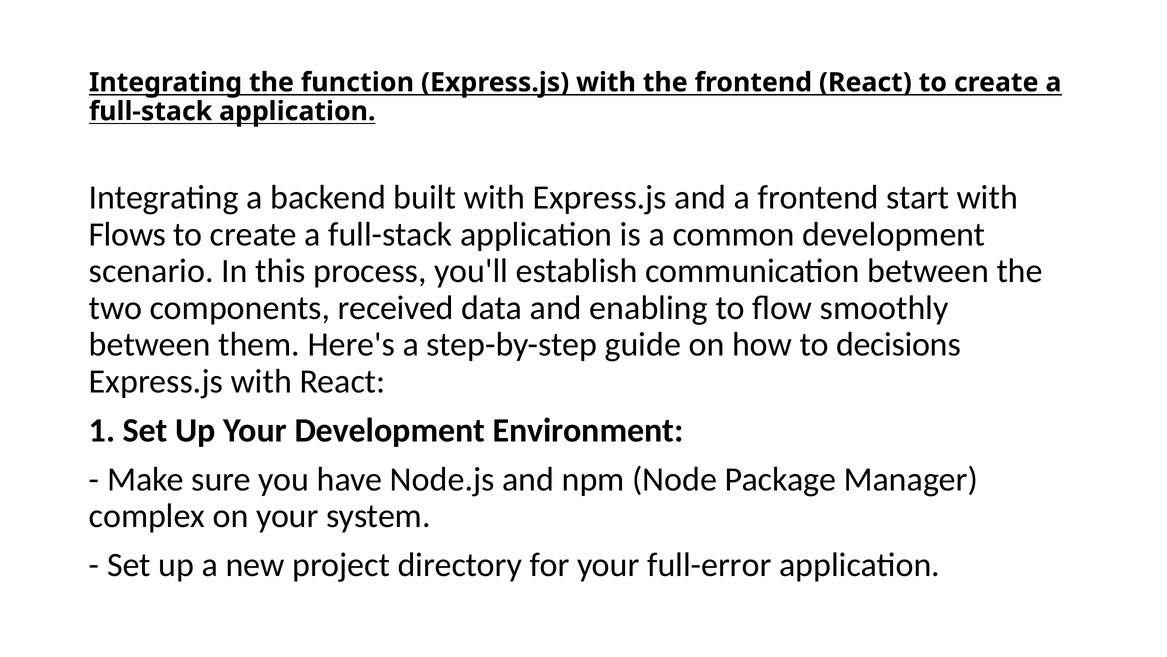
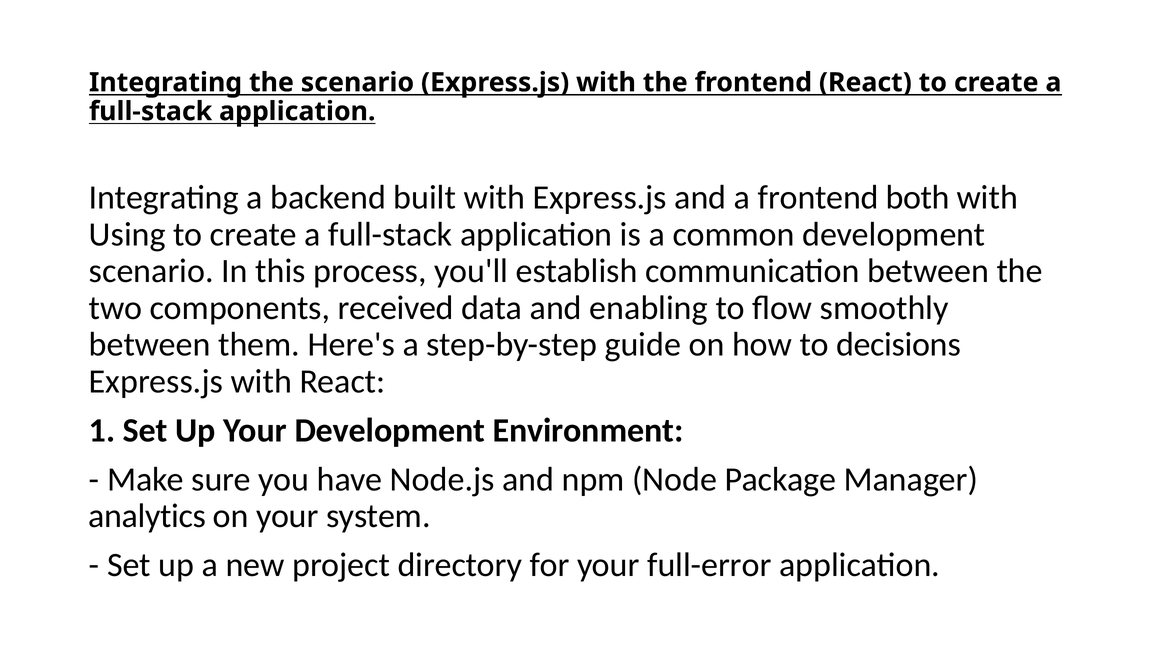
the function: function -> scenario (357, 82)
start: start -> both (918, 197)
Flows: Flows -> Using (127, 234)
complex: complex -> analytics (147, 516)
